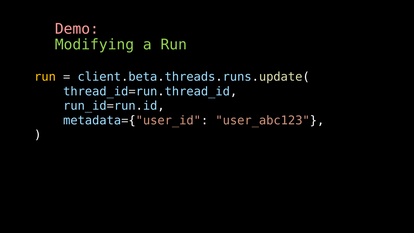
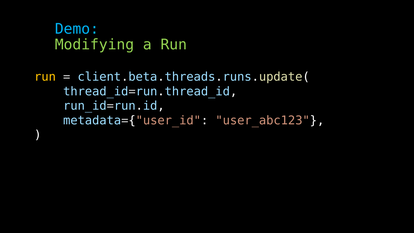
Demo colour: pink -> light blue (77, 29)
